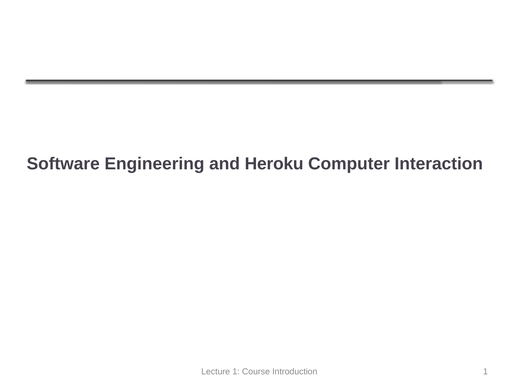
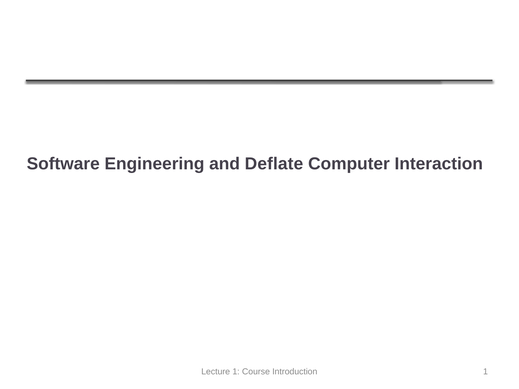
Heroku: Heroku -> Deflate (274, 164)
